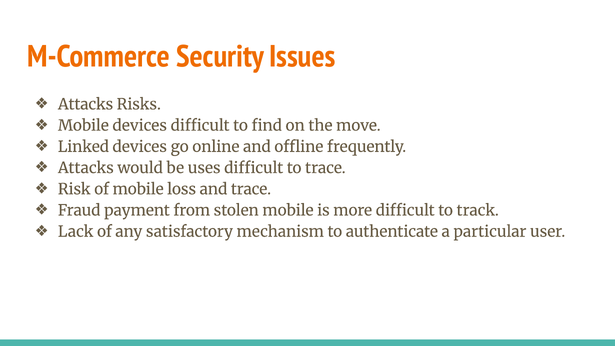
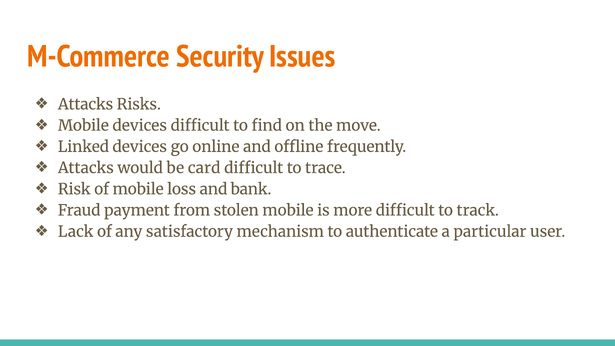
uses: uses -> card (204, 168)
and trace: trace -> bank (251, 189)
